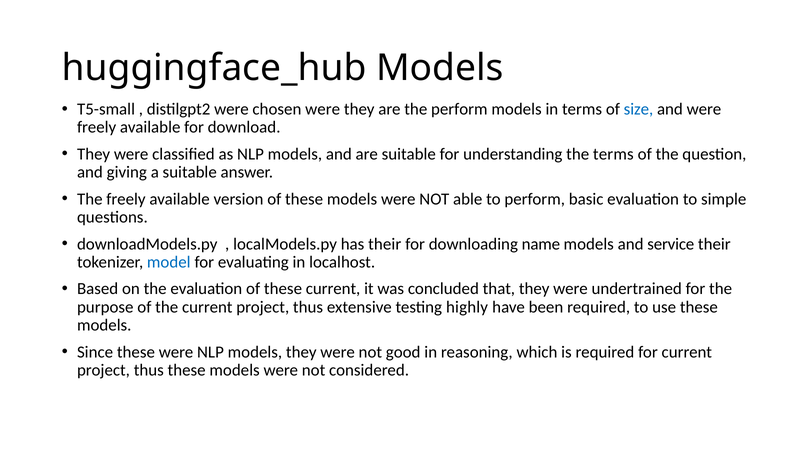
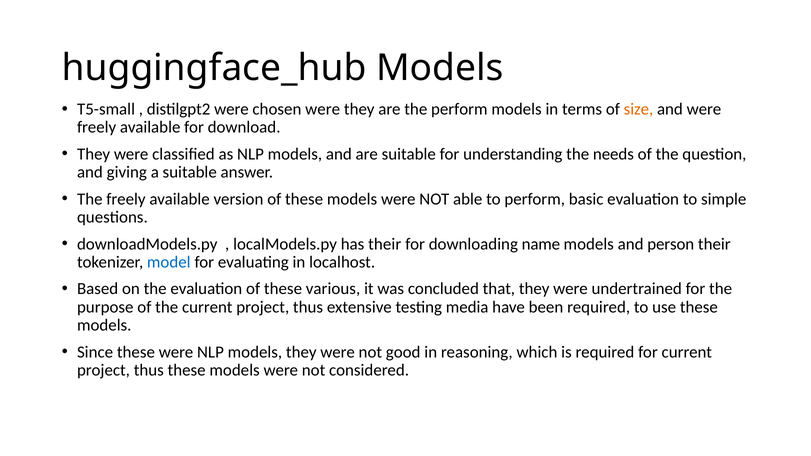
size colour: blue -> orange (638, 109)
the terms: terms -> needs (613, 154)
service: service -> person (671, 244)
these current: current -> various (333, 289)
highly: highly -> media (467, 307)
